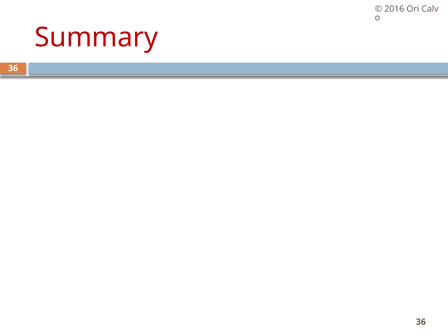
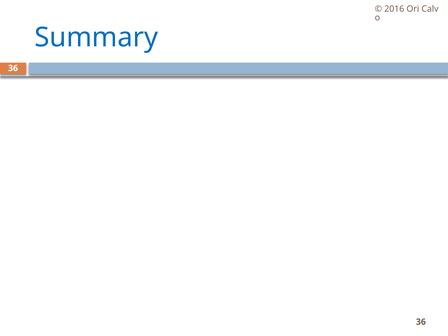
Summary colour: red -> blue (96, 37)
